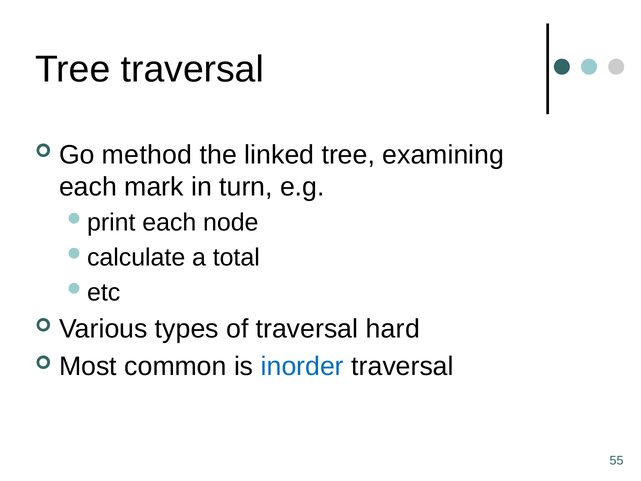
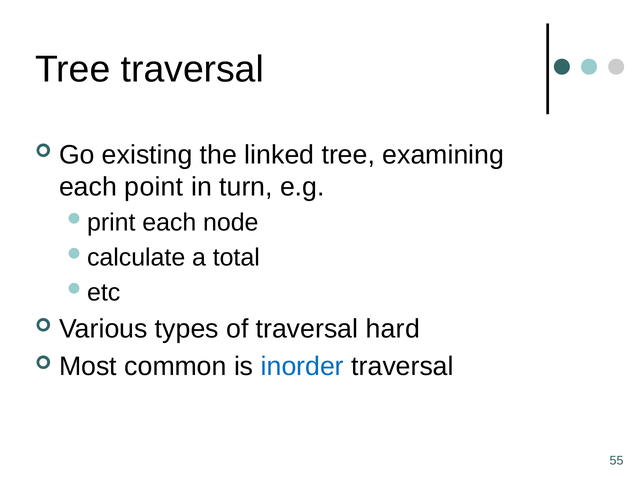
method: method -> existing (147, 155)
mark: mark -> point (154, 187)
